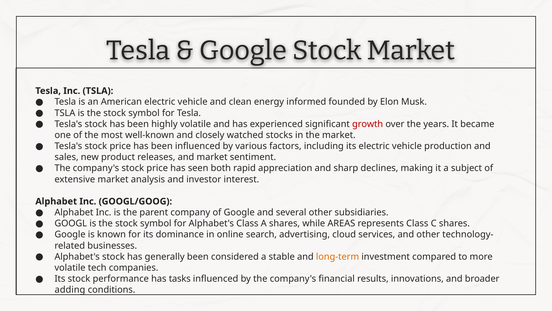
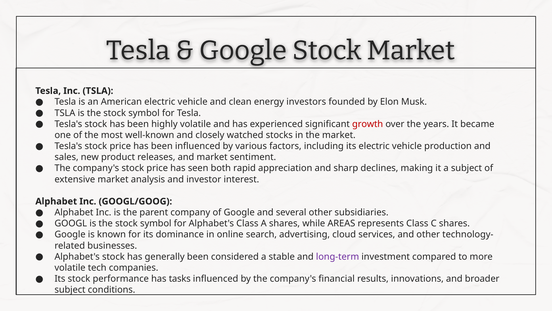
informed: informed -> investors (306, 102)
long-term colour: orange -> purple (338, 256)
adding: adding -> subject (70, 289)
